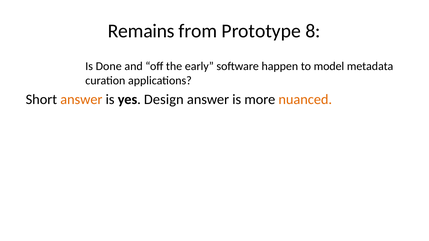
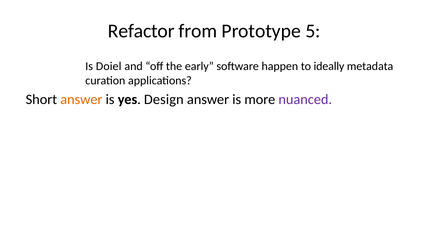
Remains: Remains -> Refactor (141, 31)
8: 8 -> 5 (313, 31)
Done: Done -> Doiel (109, 66)
model: model -> ideally (329, 66)
nuanced colour: orange -> purple (305, 100)
